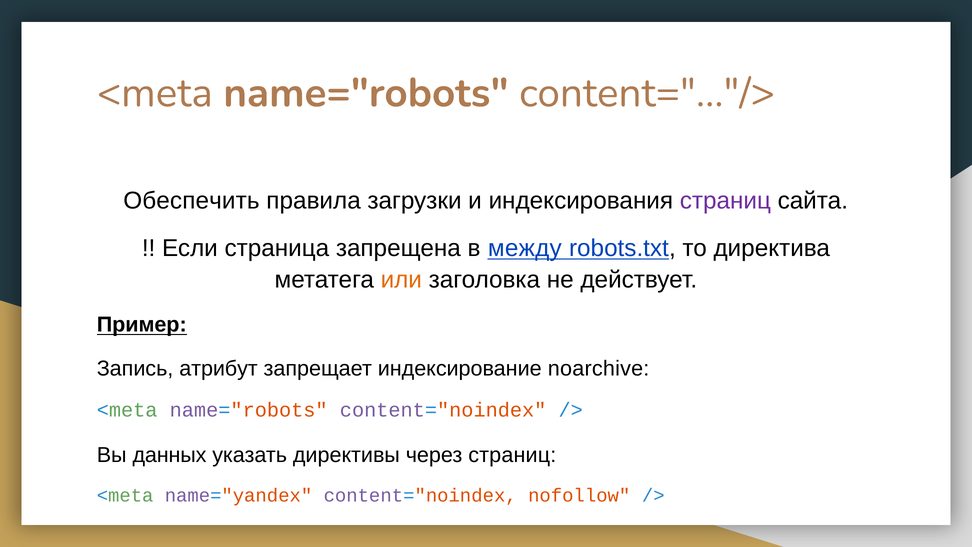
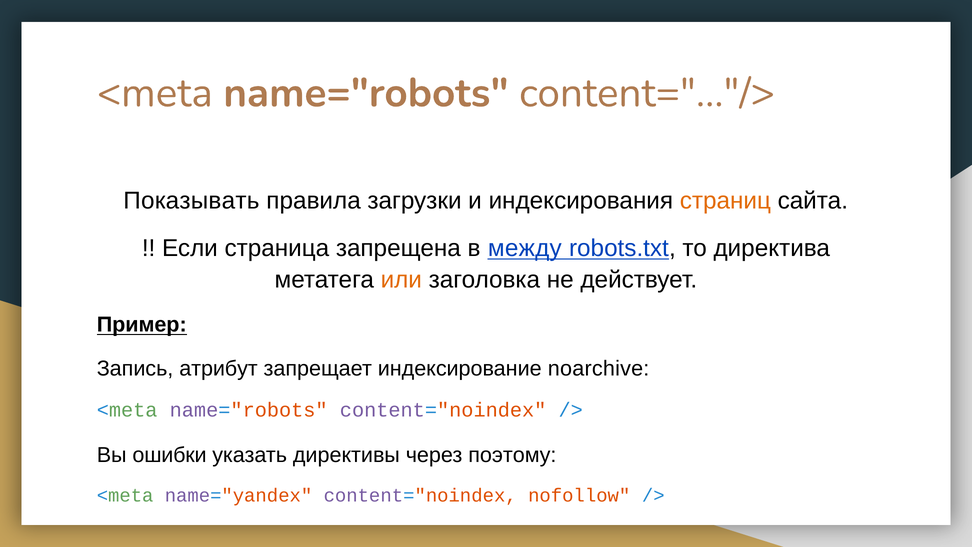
Обеспечить: Обеспечить -> Показывать (191, 201)
страниц colour: purple -> orange (725, 201)
данных: данных -> ошибки (170, 455)
через страниц: страниц -> поэтому (512, 455)
